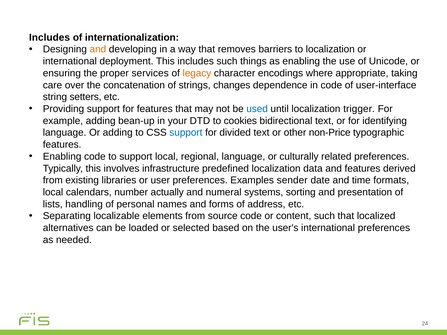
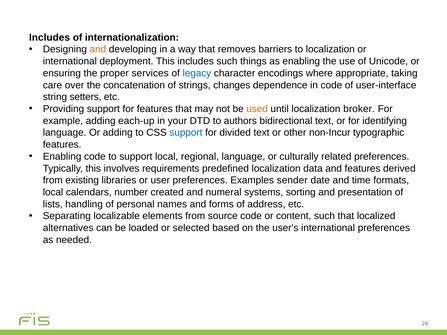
legacy colour: orange -> blue (197, 73)
used colour: blue -> orange (257, 109)
trigger: trigger -> broker (359, 109)
bean-up: bean-up -> each-up (136, 121)
cookies: cookies -> authors (240, 121)
non-Price: non-Price -> non-Incur (330, 133)
infrastructure: infrastructure -> requirements (171, 169)
actually: actually -> created (167, 192)
